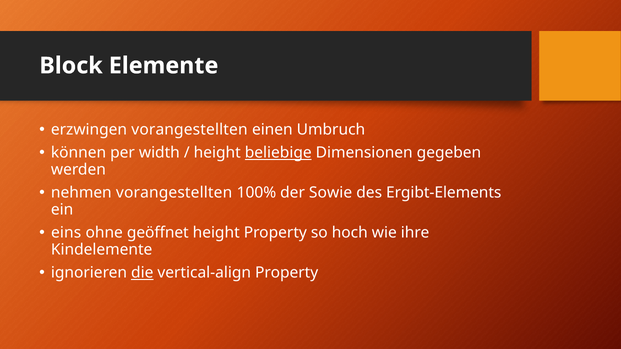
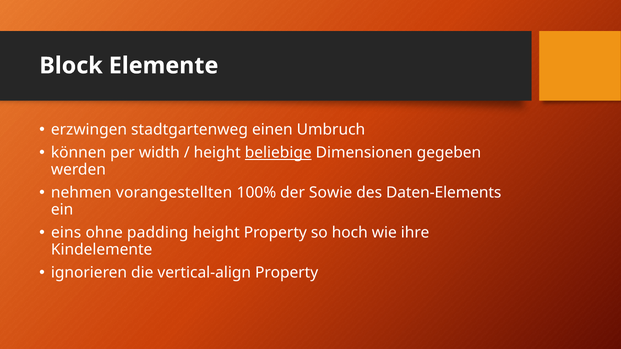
erzwingen vorangestellten: vorangestellten -> stadtgartenweg (190, 130)
Ergibt-Elements: Ergibt-Elements -> Daten-Elements (444, 193)
geöffnet: geöffnet -> padding (158, 233)
die underline: present -> none (142, 273)
